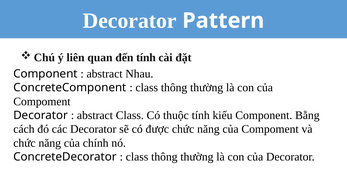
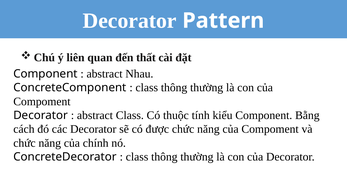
đến tính: tính -> thất (146, 58)
